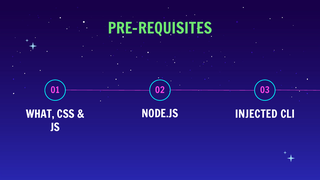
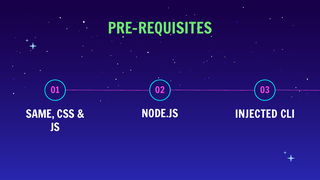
WHAT: WHAT -> SAME (40, 114)
